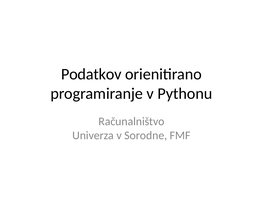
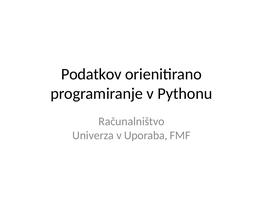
Sorodne: Sorodne -> Uporaba (146, 135)
